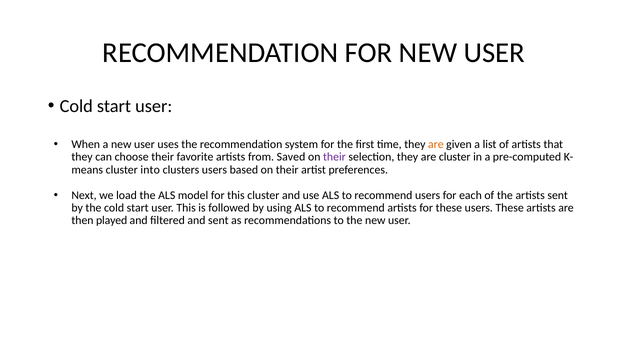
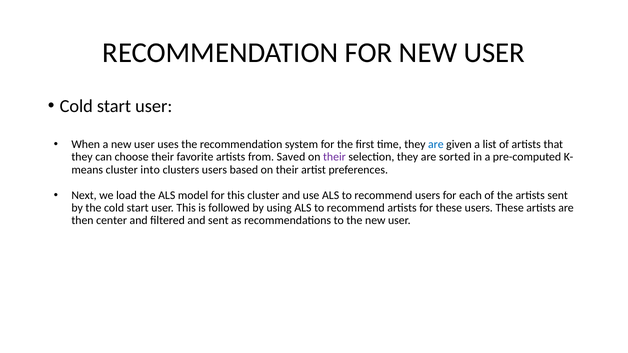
are colour: orange -> blue (436, 144)
are cluster: cluster -> sorted (455, 157)
played: played -> center (112, 221)
